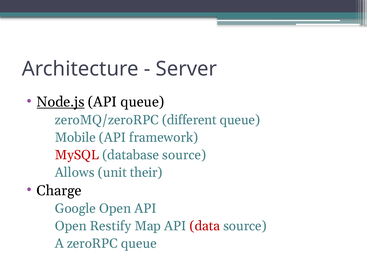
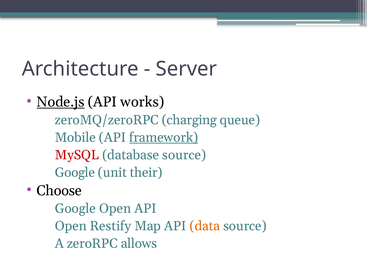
API queue: queue -> works (142, 102)
different: different -> charging (189, 120)
framework underline: none -> present (164, 137)
Allows: Allows -> Google (75, 172)
Charge: Charge -> Choose (59, 190)
data colour: red -> orange (205, 225)
zeroRPC queue: queue -> allows (139, 243)
